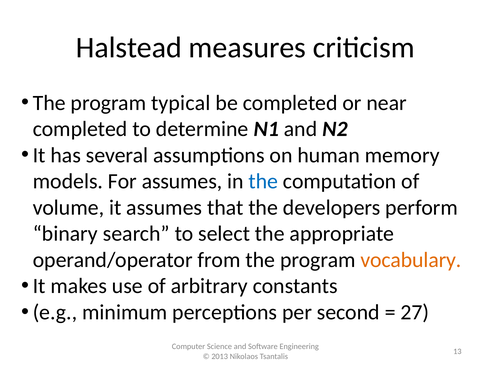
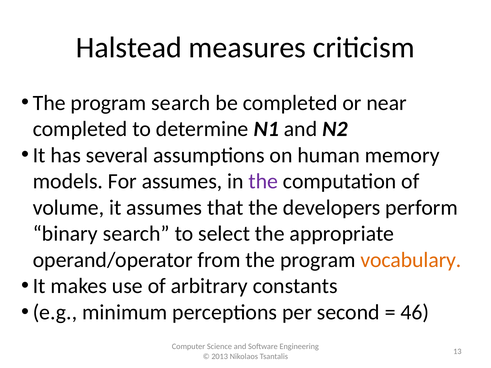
program typical: typical -> search (181, 103)
the colour: blue -> purple (263, 182)
27: 27 -> 46 (415, 313)
